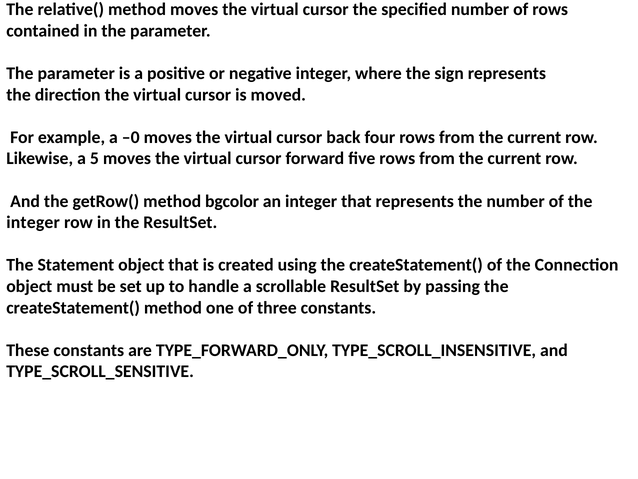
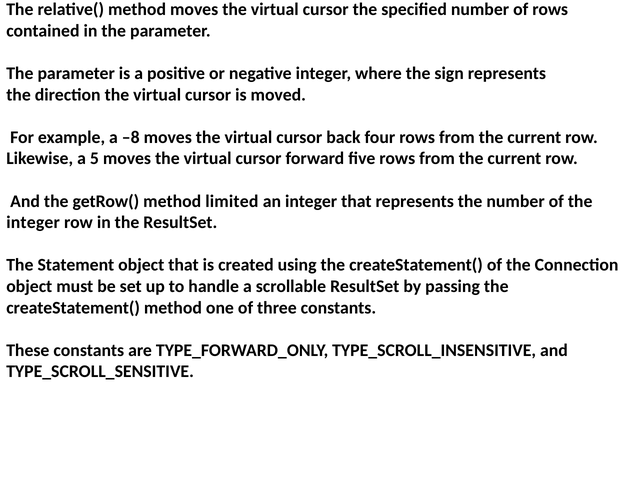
–0: –0 -> –8 (131, 137)
bgcolor: bgcolor -> limited (232, 201)
